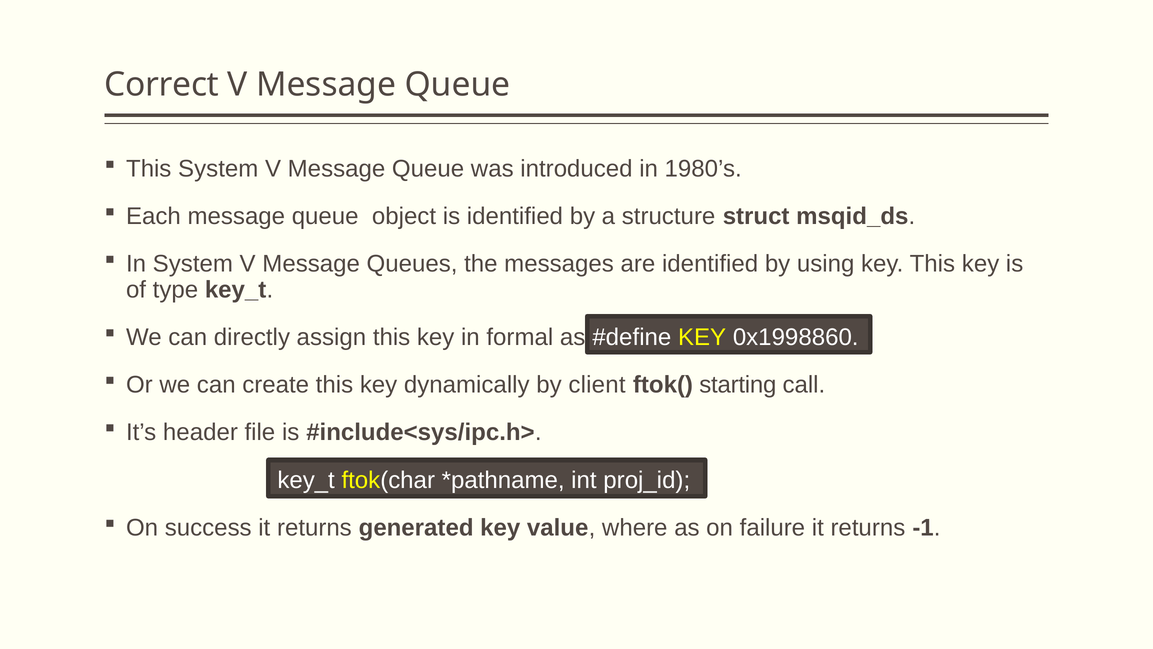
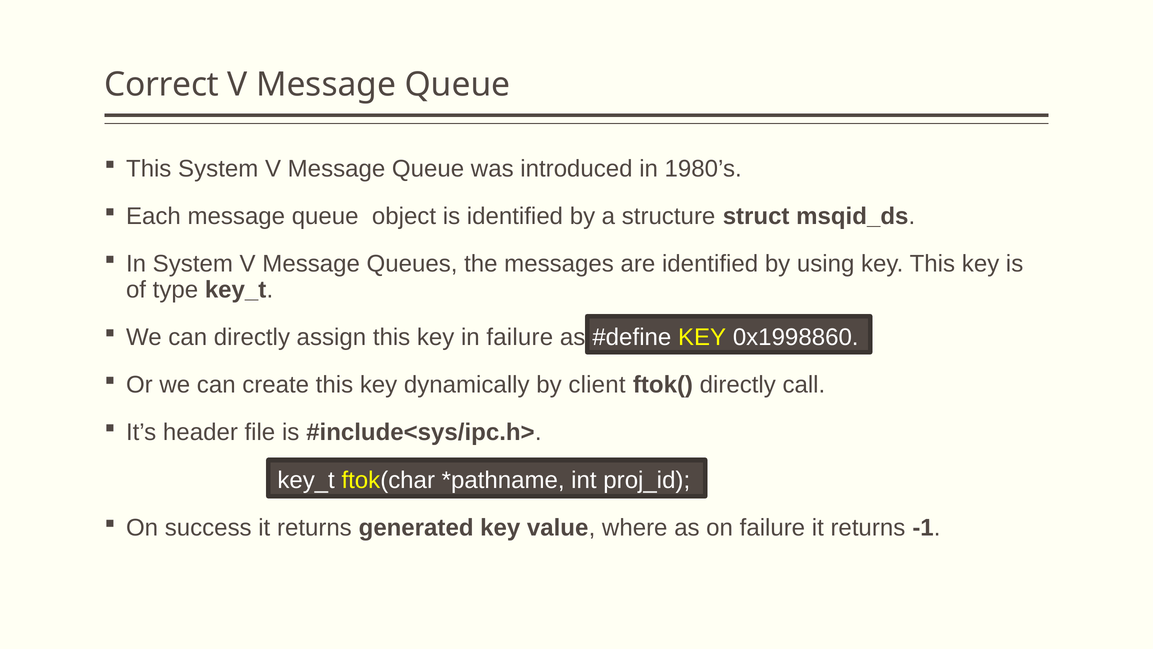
in formal: formal -> failure (520, 337)
ftok( starting: starting -> directly (738, 385)
